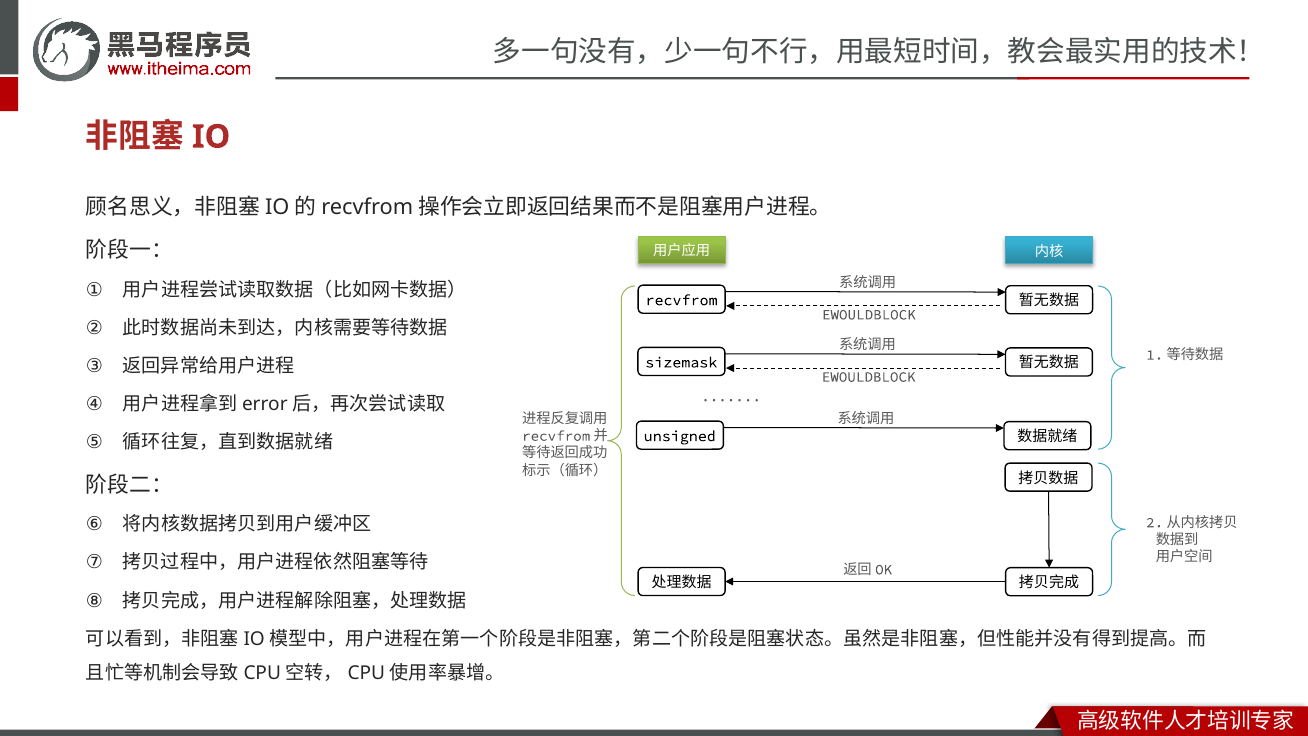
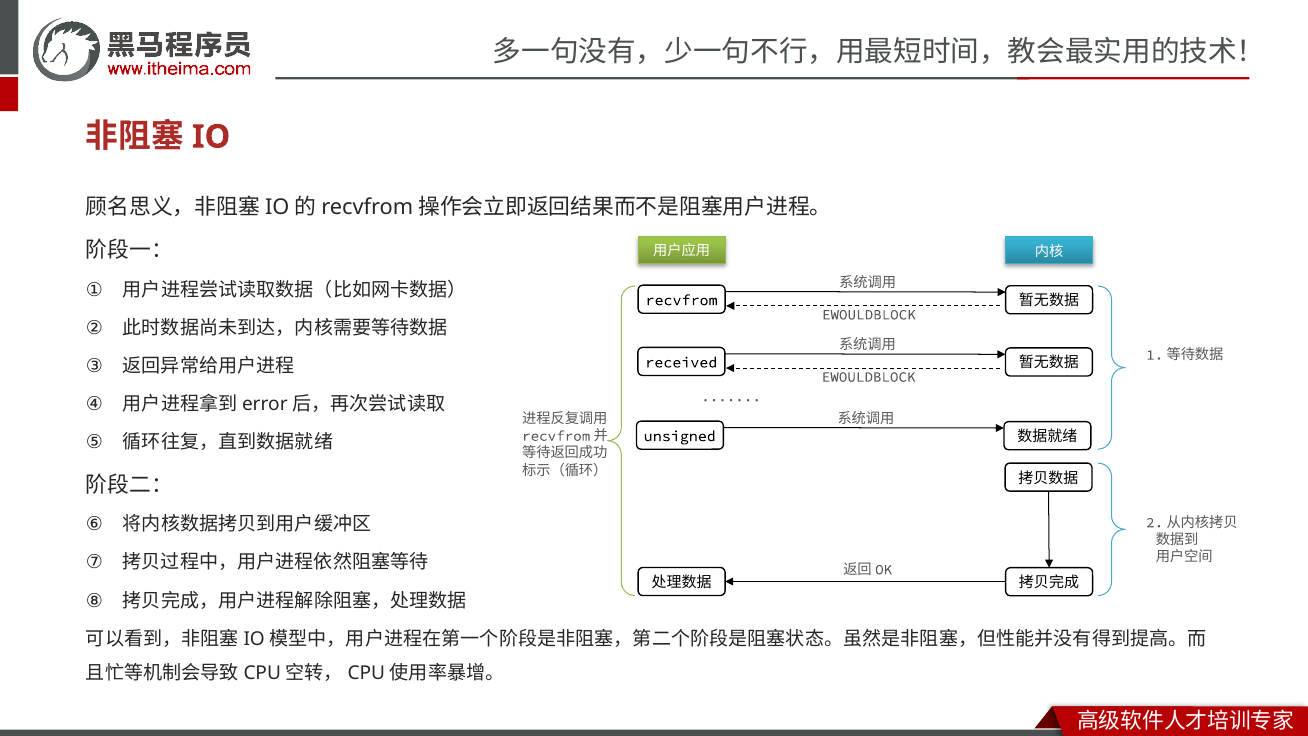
sizemask: sizemask -> received (681, 362)
